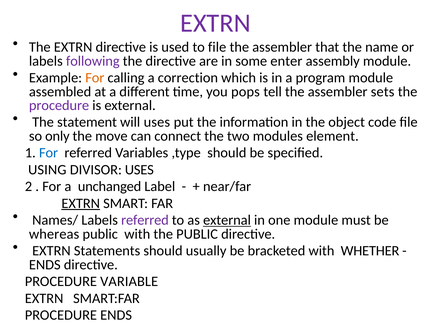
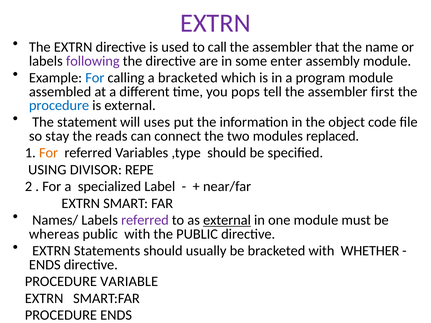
to file: file -> call (217, 47)
For colour: orange -> blue (95, 78)
a correction: correction -> bracketed (188, 78)
sets: sets -> first (383, 92)
procedure colour: purple -> blue (59, 105)
only: only -> stay (57, 136)
move: move -> reads (111, 136)
element: element -> replaced (333, 136)
For colour: blue -> orange (49, 153)
DIVISOR USES: USES -> REPE (139, 170)
unchanged: unchanged -> specialized (110, 187)
EXTRN underline: present -> none (81, 204)
